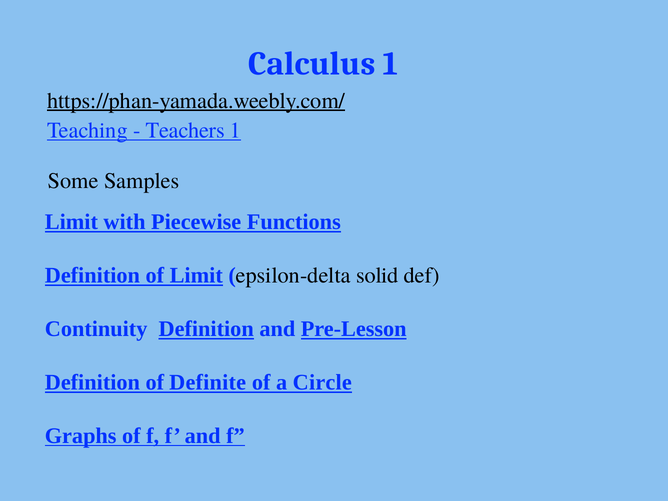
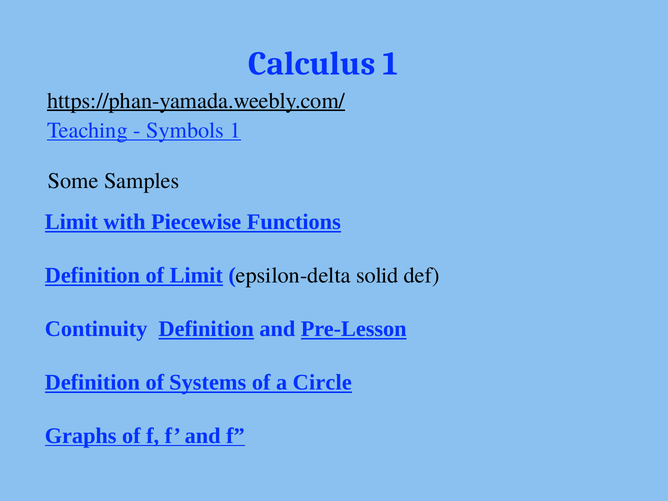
Teachers: Teachers -> Symbols (185, 130)
Definite: Definite -> Systems (208, 382)
